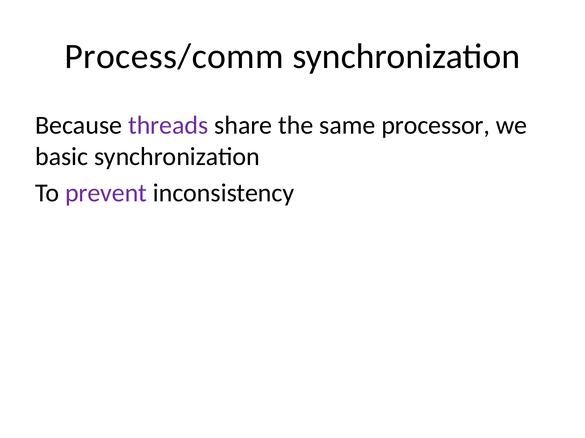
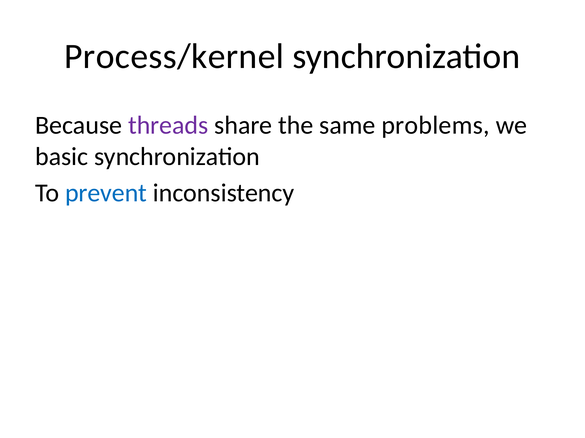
Process/comm: Process/comm -> Process/kernel (174, 57)
processor: processor -> problems (436, 126)
prevent colour: purple -> blue (106, 193)
